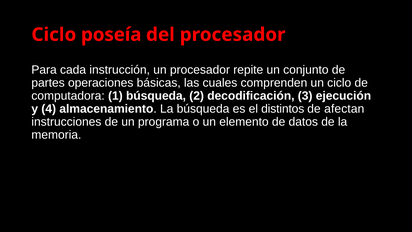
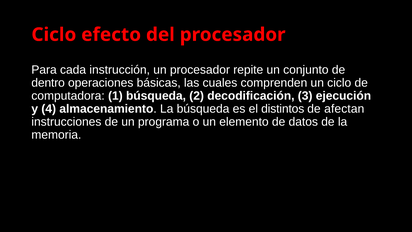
poseía: poseía -> efecto (111, 35)
partes: partes -> dentro (48, 83)
